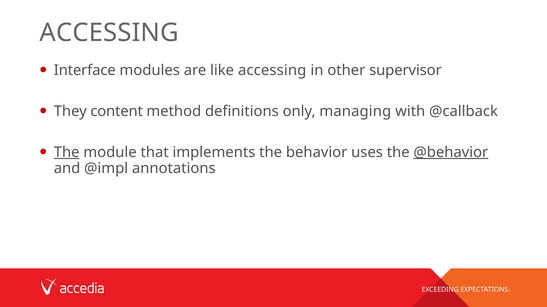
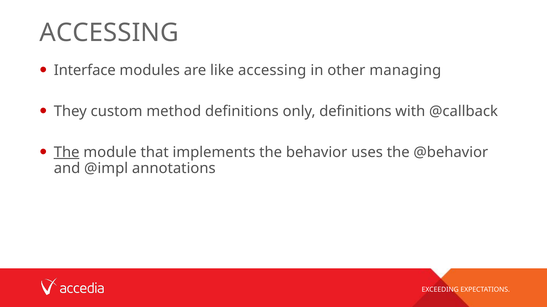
supervisor: supervisor -> managing (405, 70)
content: content -> custom (117, 111)
only managing: managing -> definitions (355, 111)
@behavior underline: present -> none (451, 153)
